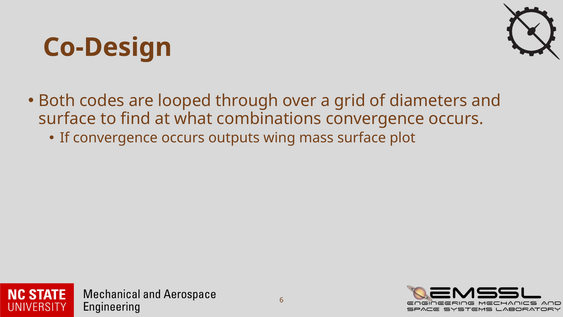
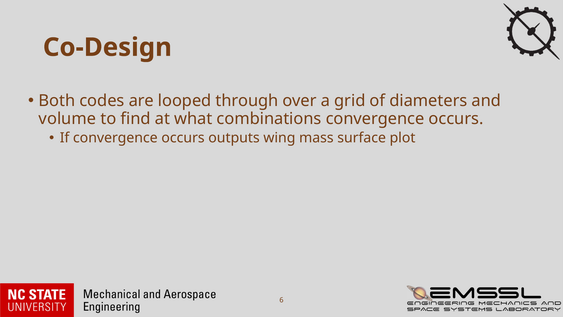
surface: surface -> volume (67, 118)
